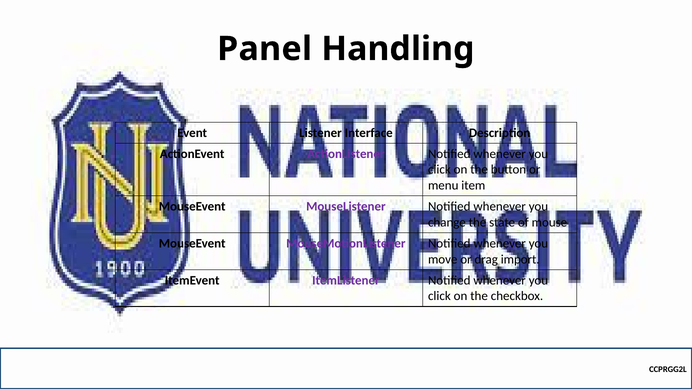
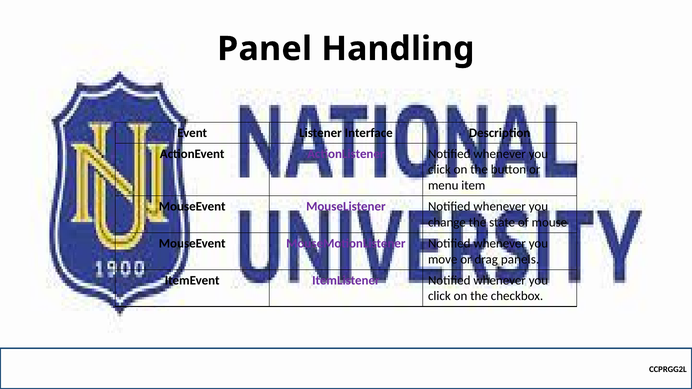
import: import -> panels (520, 259)
